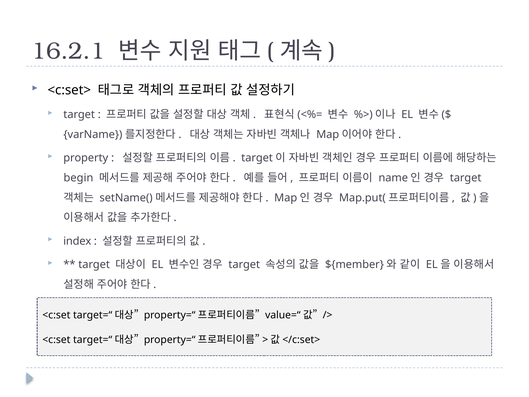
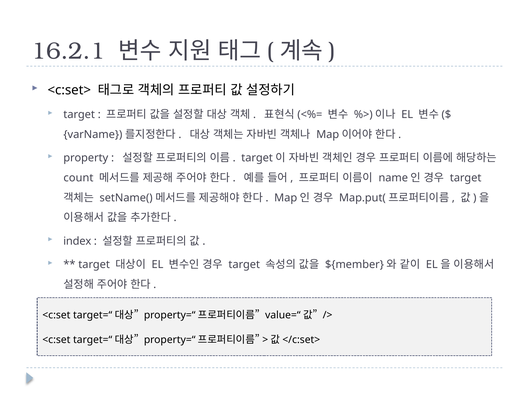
begin: begin -> count (78, 178)
